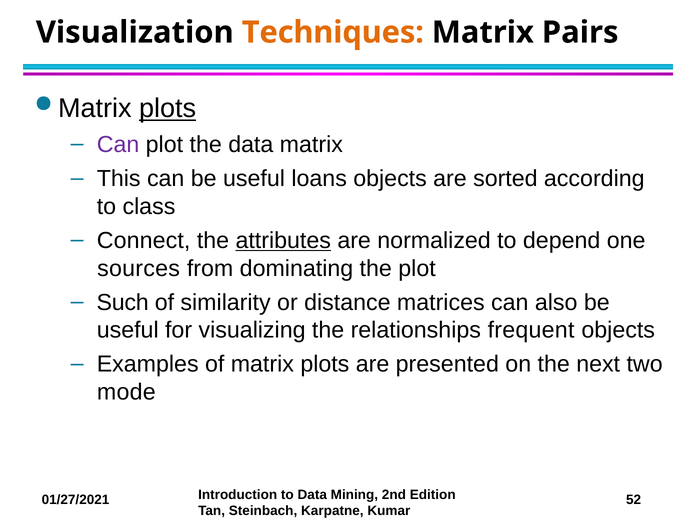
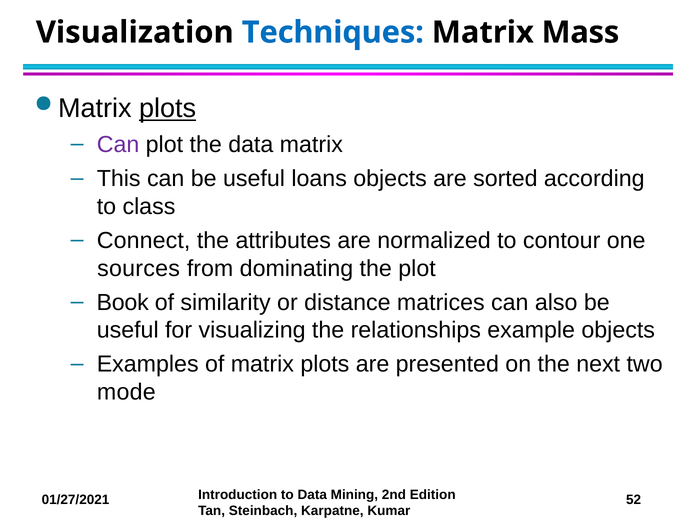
Techniques colour: orange -> blue (333, 32)
Pairs: Pairs -> Mass (580, 32)
attributes underline: present -> none (283, 241)
depend: depend -> contour (562, 241)
Such: Such -> Book (123, 302)
frequent: frequent -> example (531, 330)
